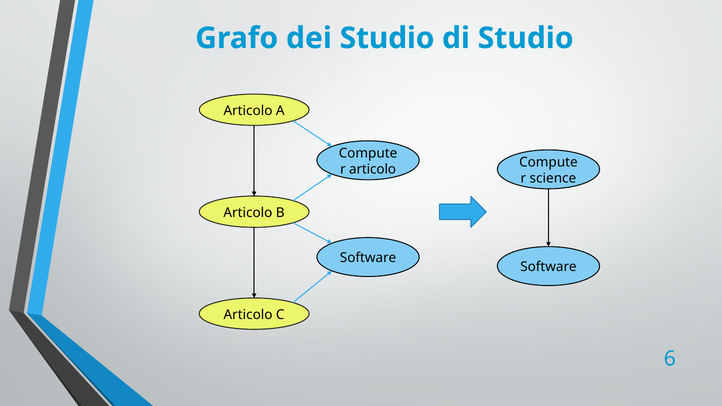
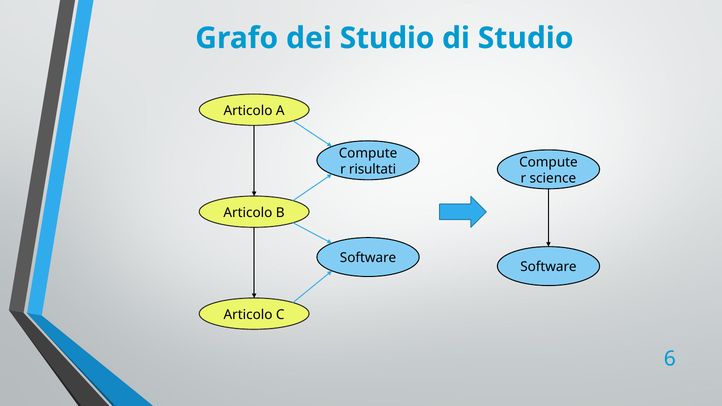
articolo: articolo -> risultati (373, 169)
